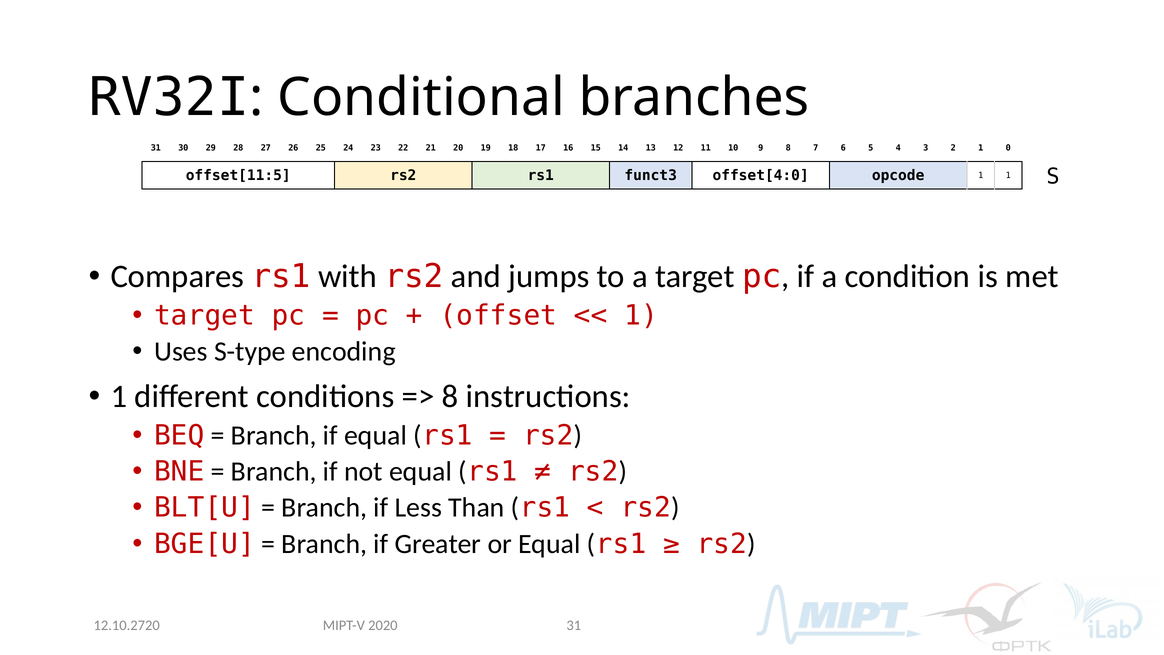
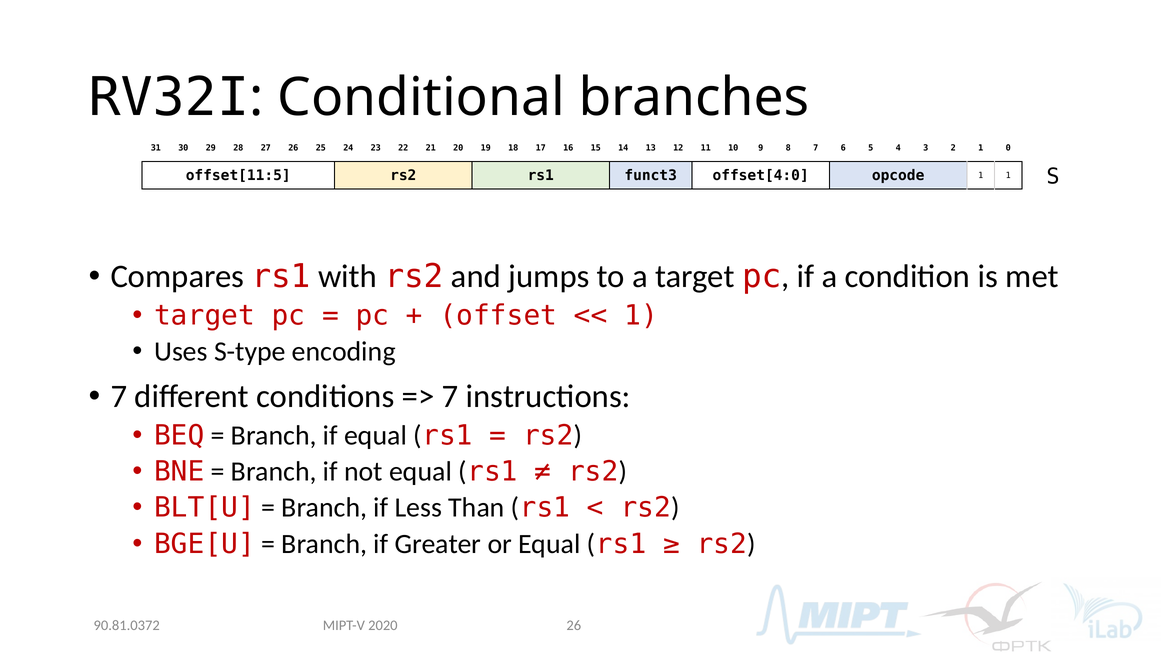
1: 1 -> 7 (119, 396)
8: 8 -> 7 (450, 396)
2020 31: 31 -> 26 (574, 625)
12.10.2720: 12.10.2720 -> 90.81.0372 (127, 625)
